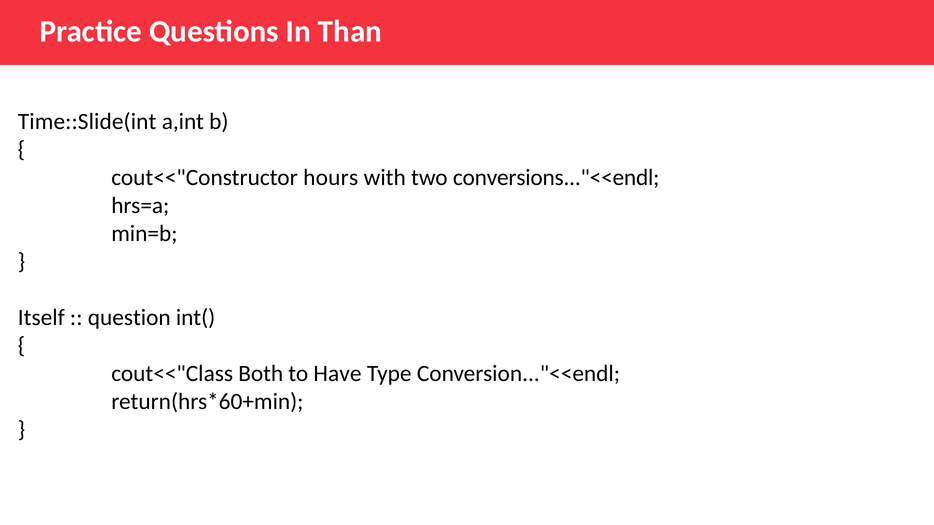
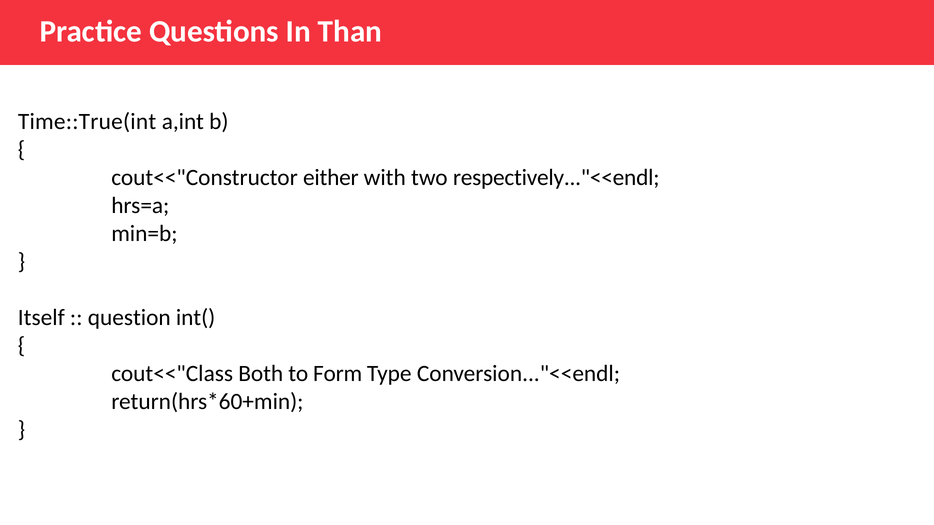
Time::Slide(int: Time::Slide(int -> Time::True(int (87, 122)
hours: hours -> either (331, 178)
conversions..."<<endl: conversions..."<<endl -> respectively..."<<endl (556, 178)
Have: Have -> Form (338, 374)
